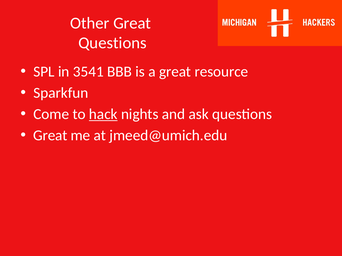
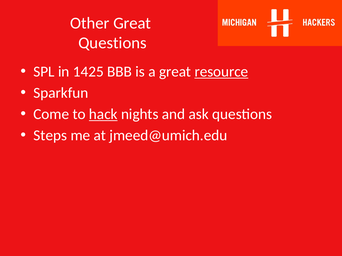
3541: 3541 -> 1425 (88, 72)
resource underline: none -> present (221, 72)
Great: Great -> Steps (50, 136)
